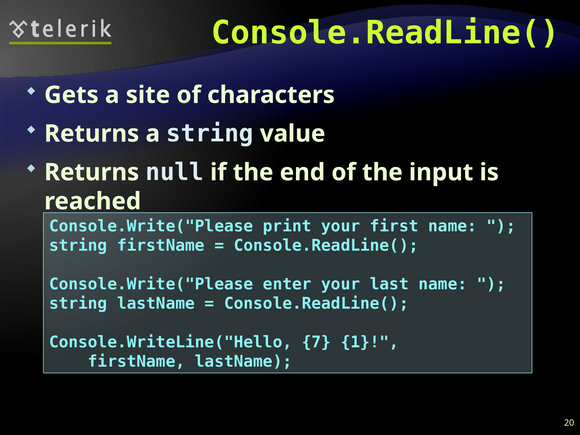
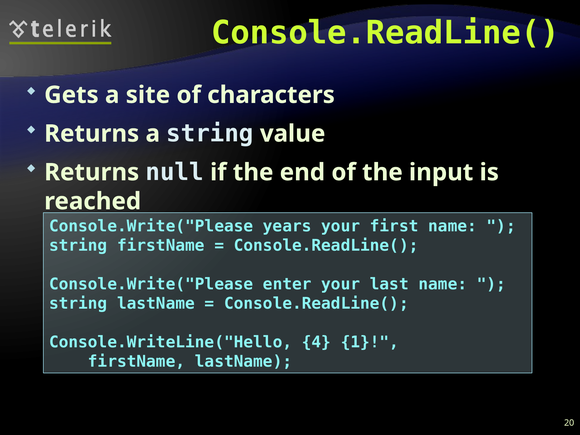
print: print -> years (287, 226)
7: 7 -> 4 (316, 342)
